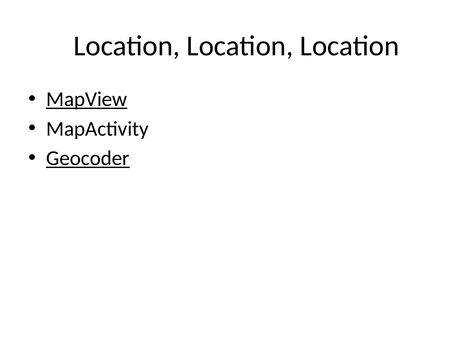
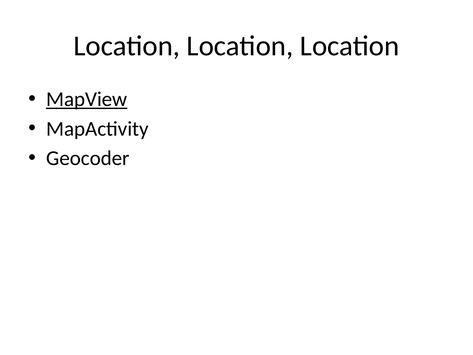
Geocoder underline: present -> none (88, 158)
